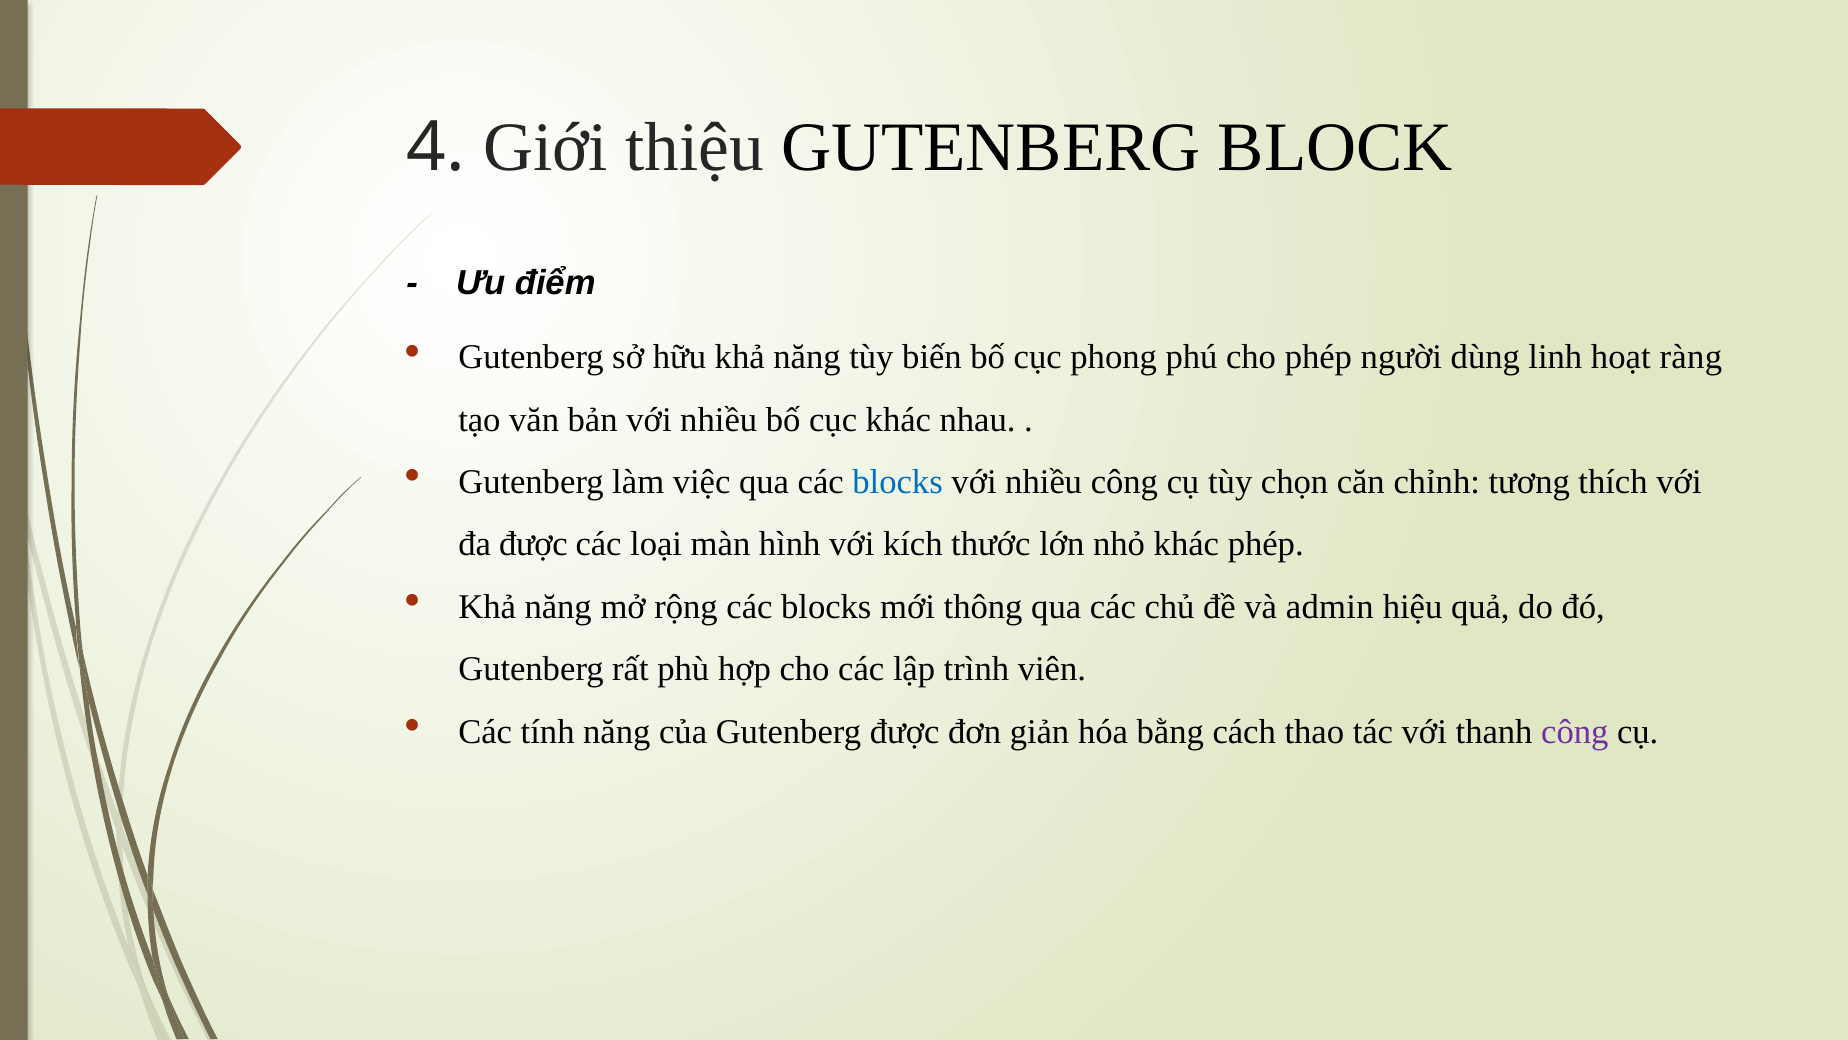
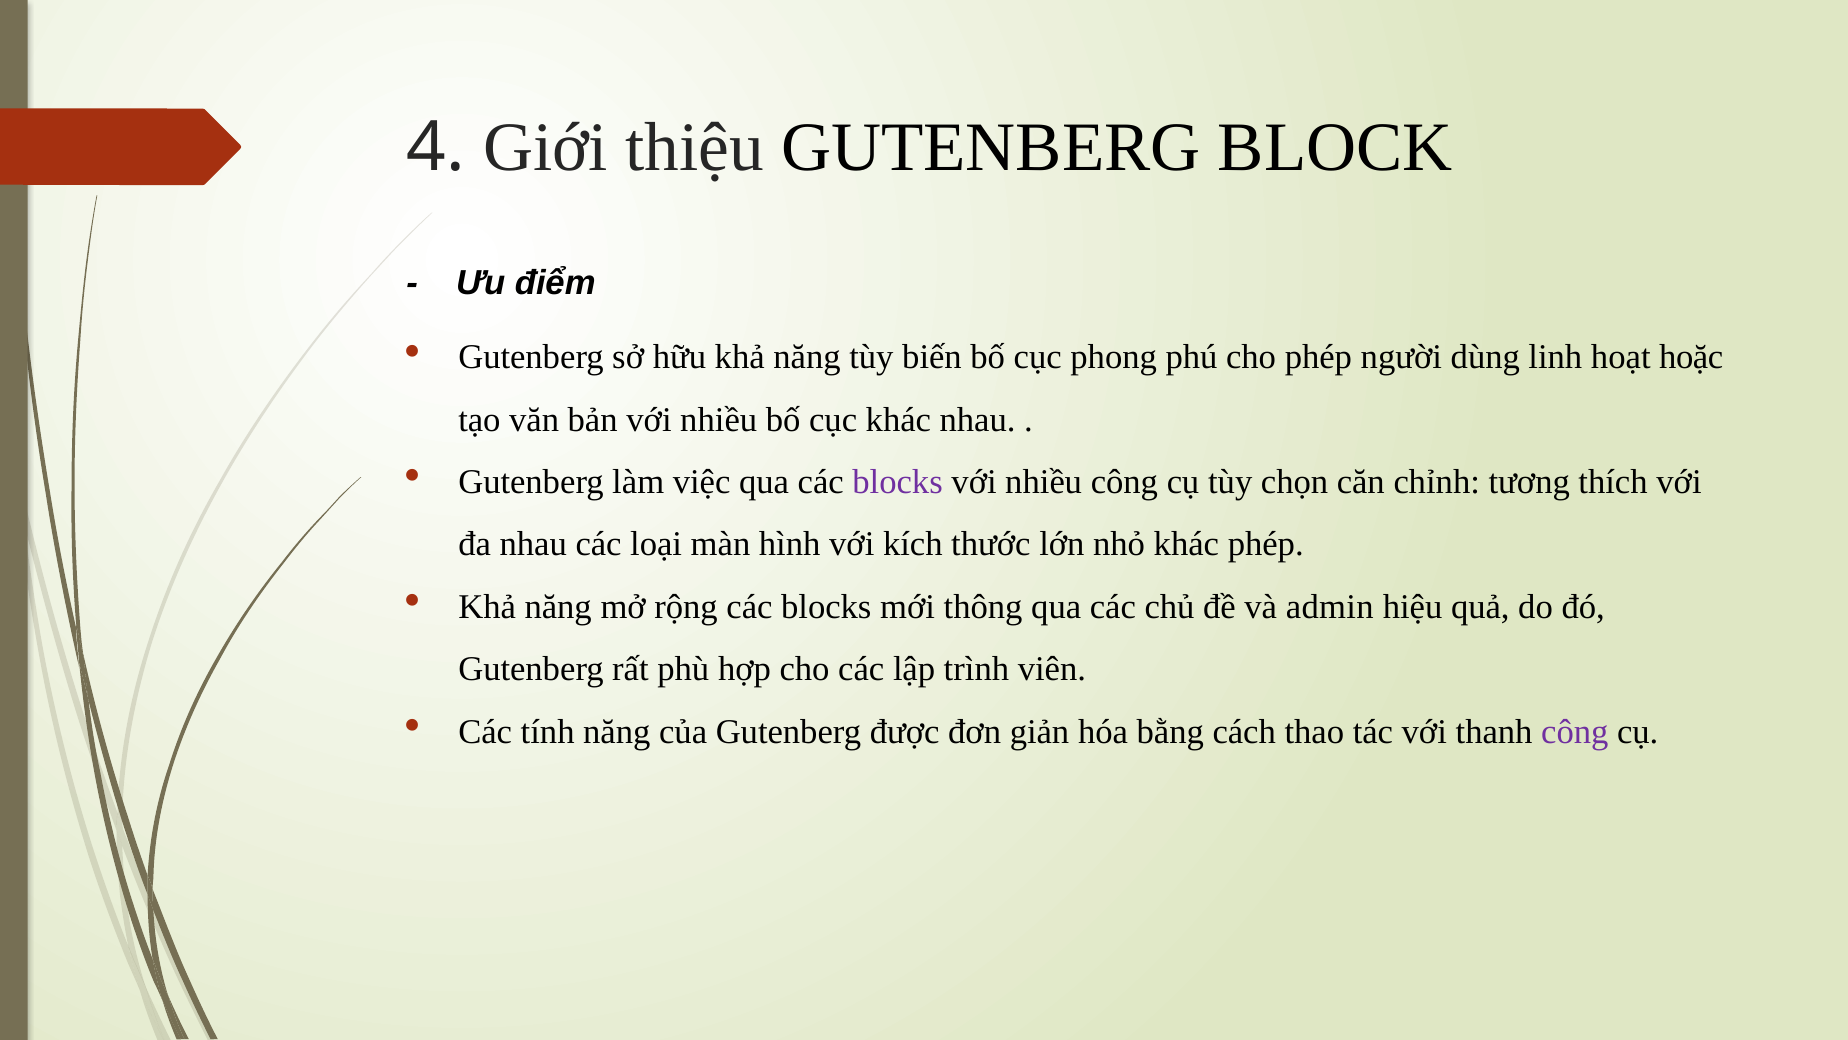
ràng: ràng -> hoặc (1691, 357)
blocks colour: blue -> purple (898, 482)
đa được: được -> nhau (533, 544)
